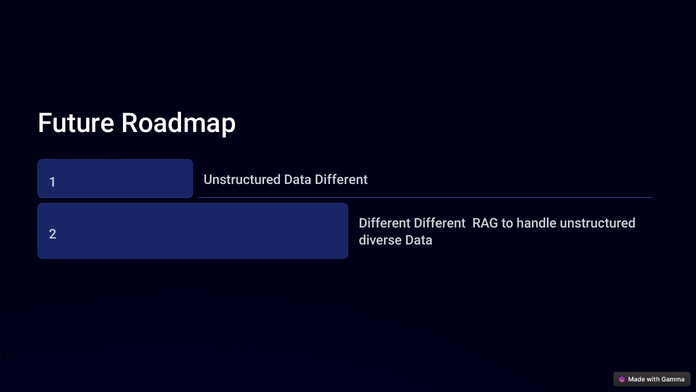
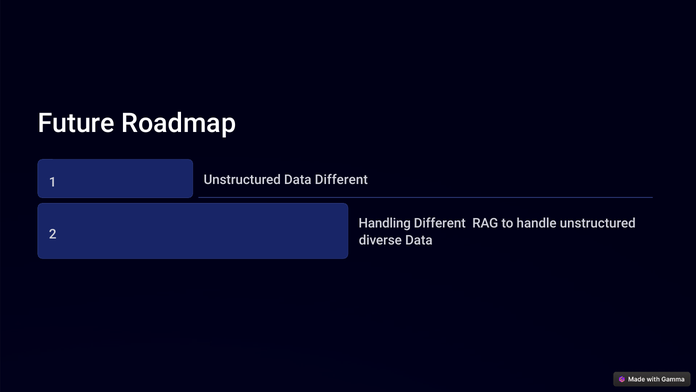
Different: Different -> Handling (385, 223)
